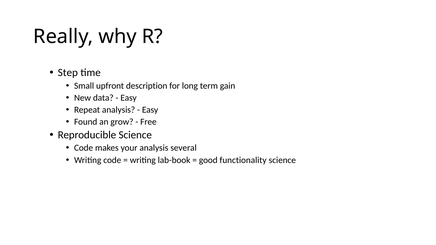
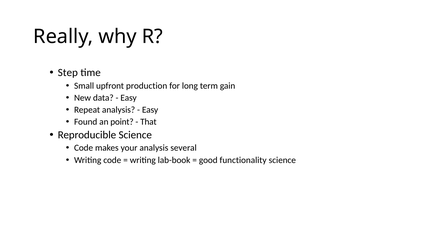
description: description -> production (147, 86)
grow: grow -> point (122, 122)
Free: Free -> That (148, 122)
